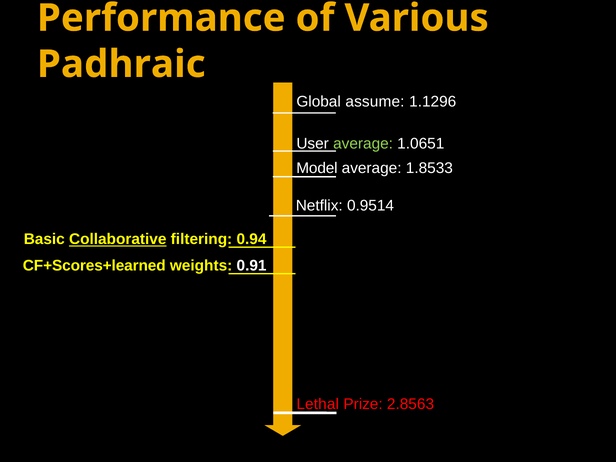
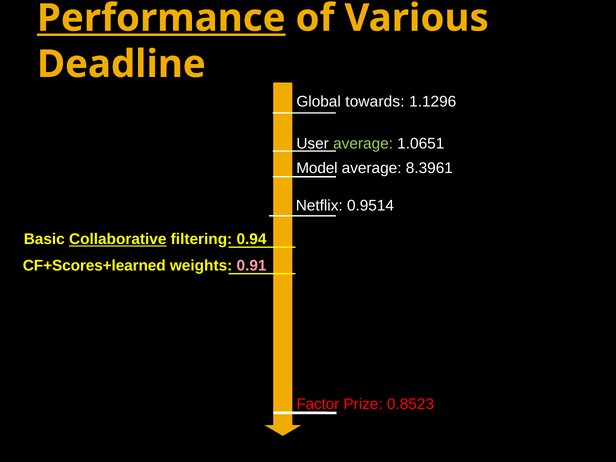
Performance underline: none -> present (161, 18)
Padhraic: Padhraic -> Deadline (121, 64)
assume: assume -> towards (375, 102)
1.8533: 1.8533 -> 8.3961 (429, 168)
0.91 colour: white -> pink (252, 266)
Lethal: Lethal -> Factor (318, 404)
2.8563: 2.8563 -> 0.8523 (411, 404)
